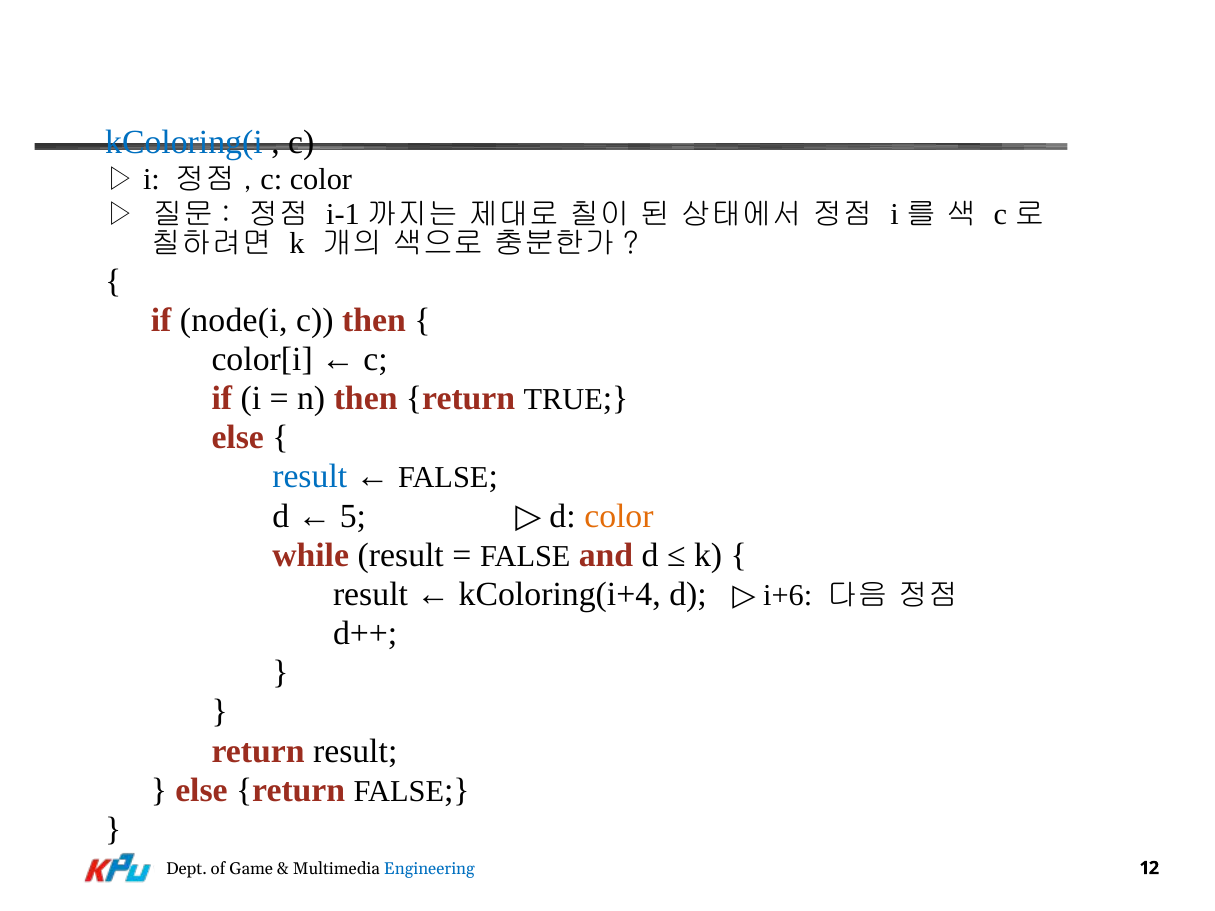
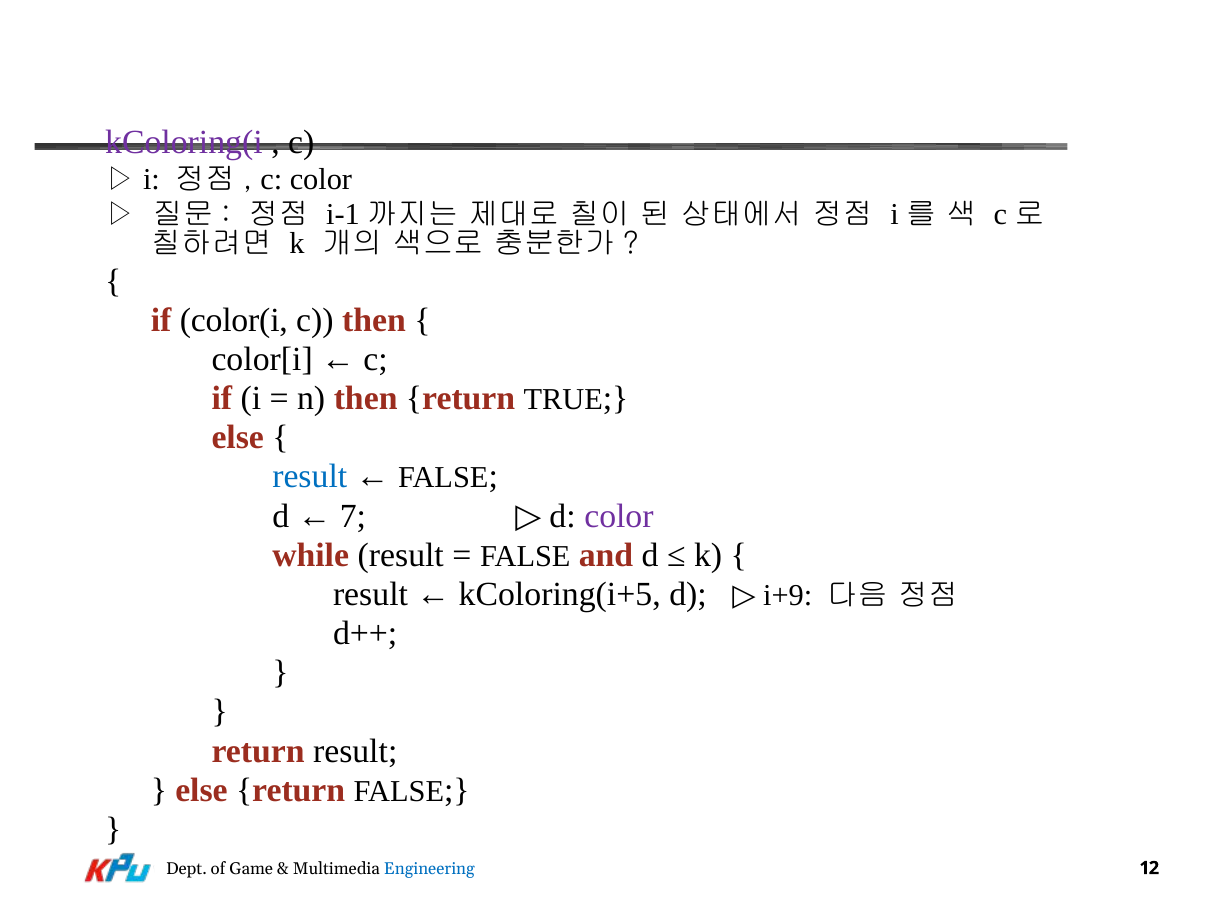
kColoring(i colour: blue -> purple (184, 142)
node(i: node(i -> color(i (234, 320)
5: 5 -> 7 (353, 516)
color colour: orange -> purple (619, 516)
kColoring(i+4: kColoring(i+4 -> kColoring(i+5 (560, 594)
i+6: i+6 -> i+9 (788, 596)
